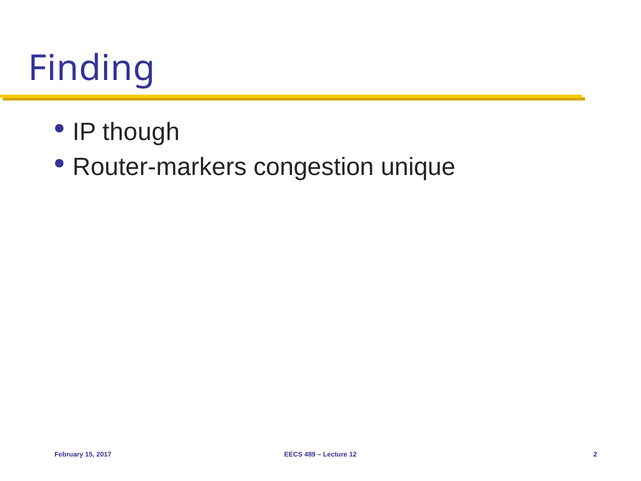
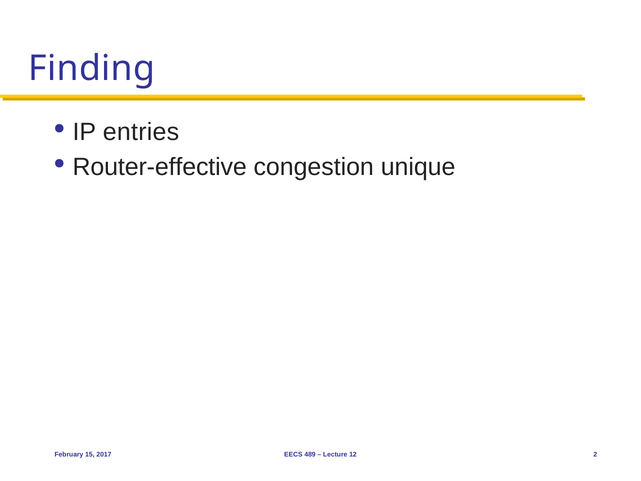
though: though -> entries (141, 132)
Router-markers: Router-markers -> Router-effective (160, 167)
